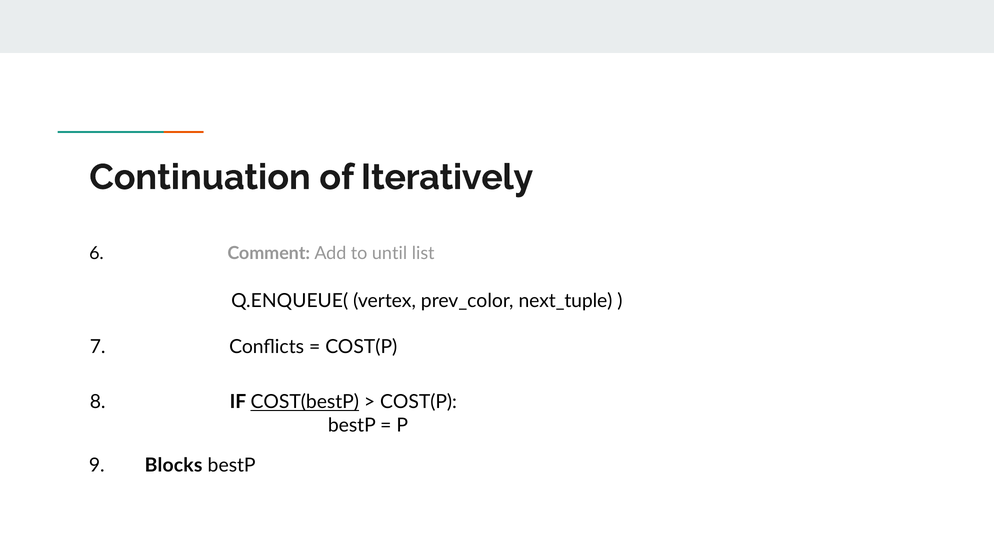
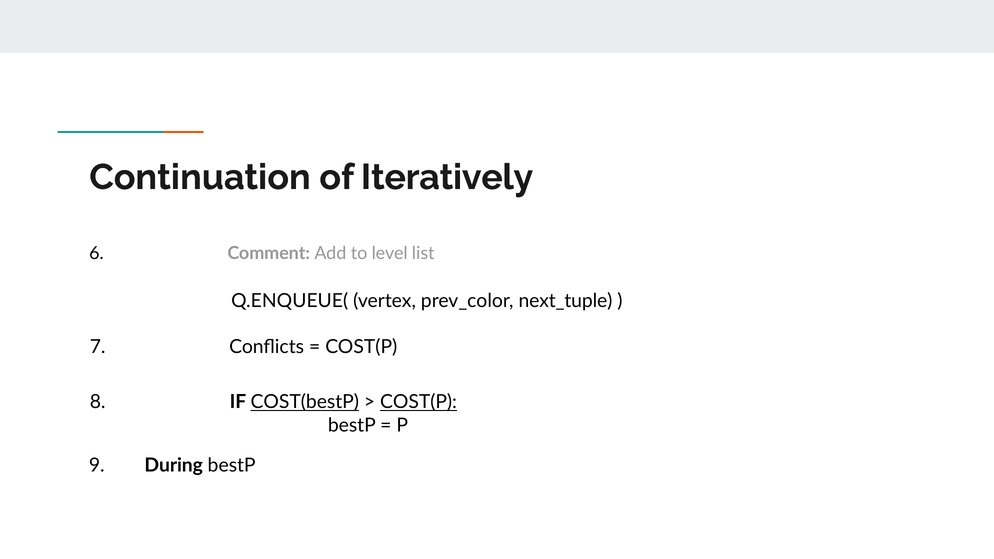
until: until -> level (390, 253)
COST(P underline: none -> present (419, 402)
Blocks: Blocks -> During (174, 465)
